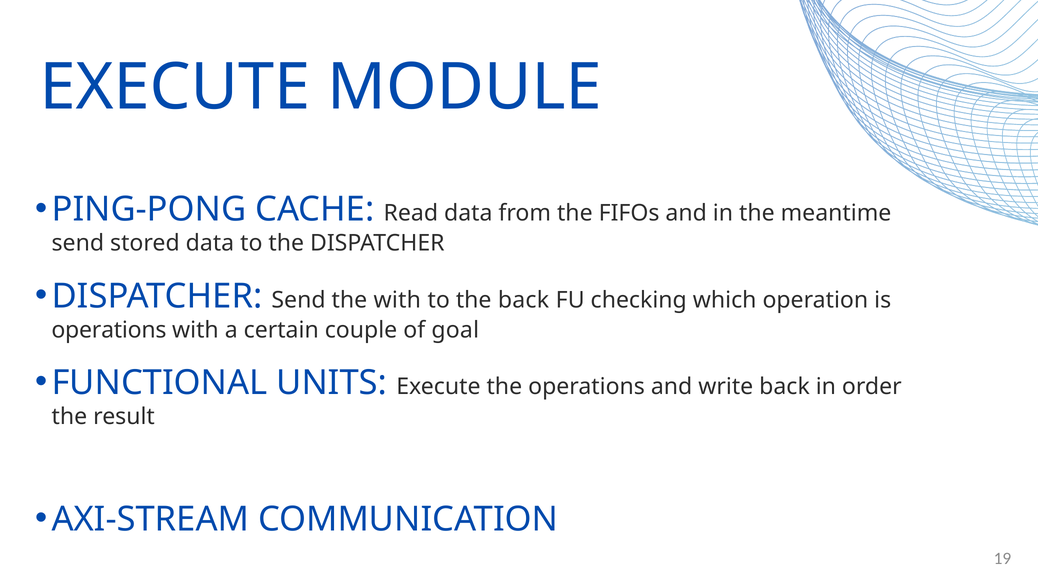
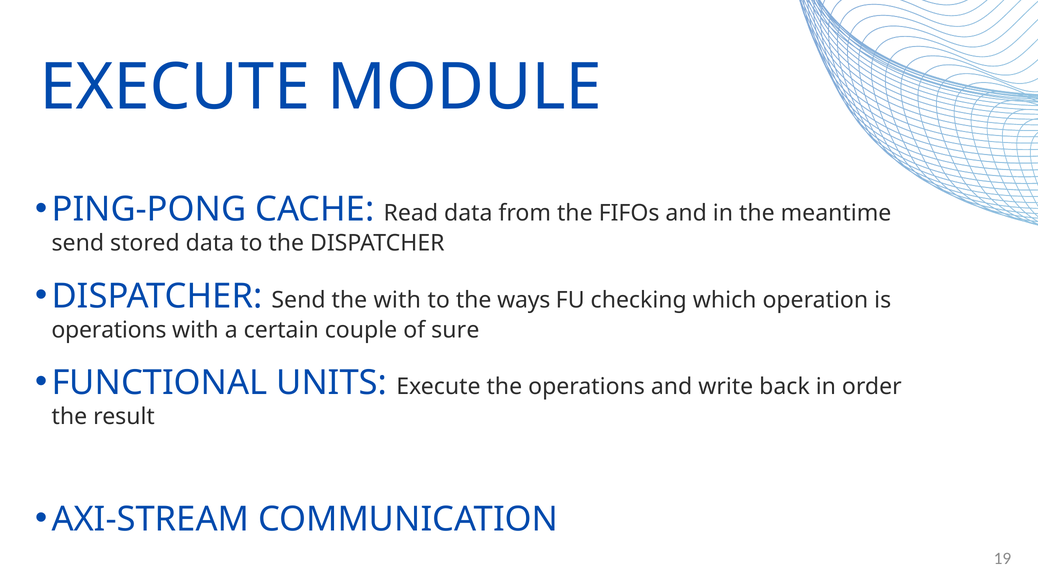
the back: back -> ways (524, 300)
goal: goal -> sure (455, 330)
